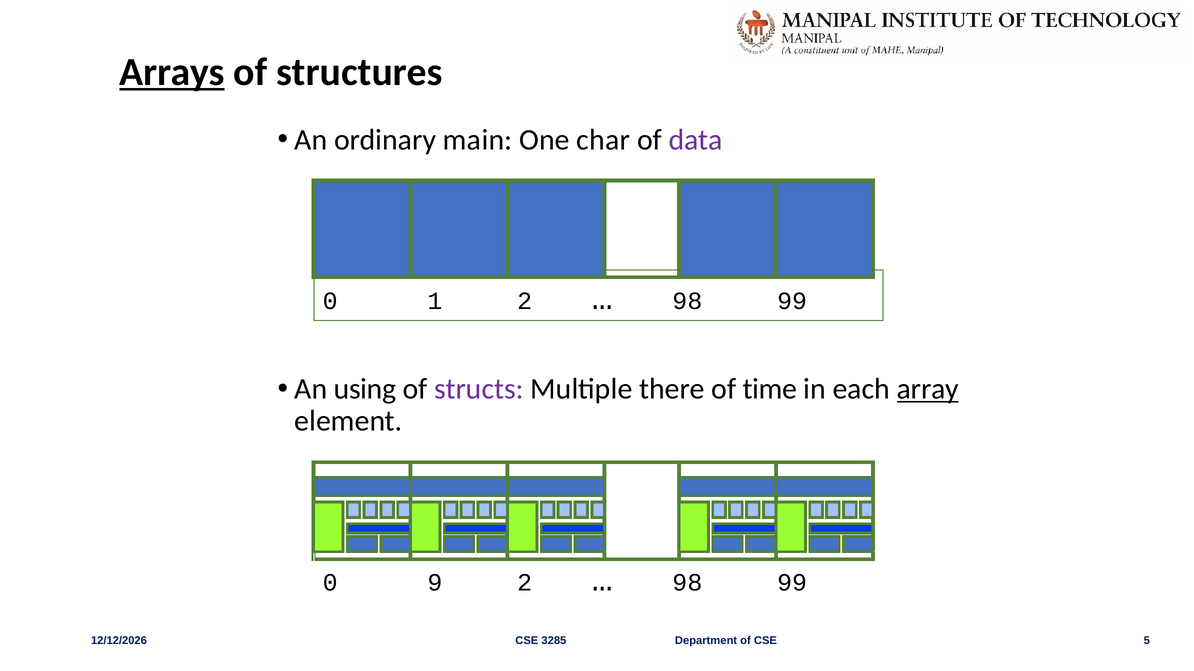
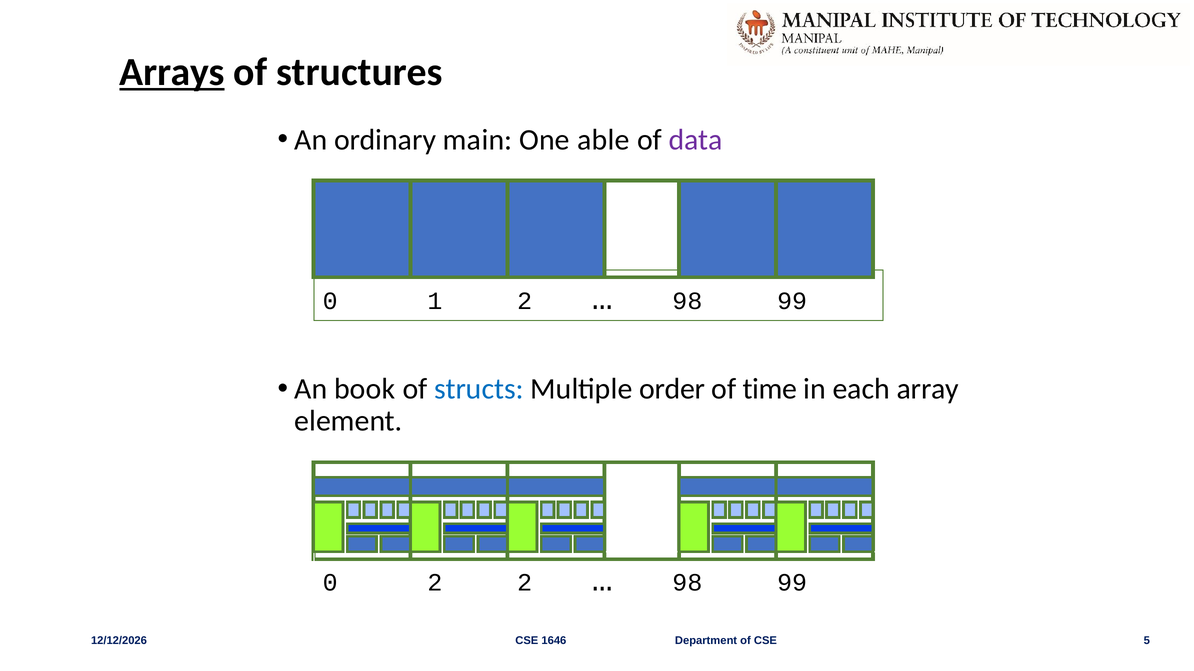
char: char -> able (603, 140)
using: using -> book (365, 389)
structs colour: purple -> blue (479, 389)
there: there -> order (672, 389)
array underline: present -> none (928, 389)
0 9: 9 -> 2 (435, 583)
3285: 3285 -> 1646 (554, 641)
